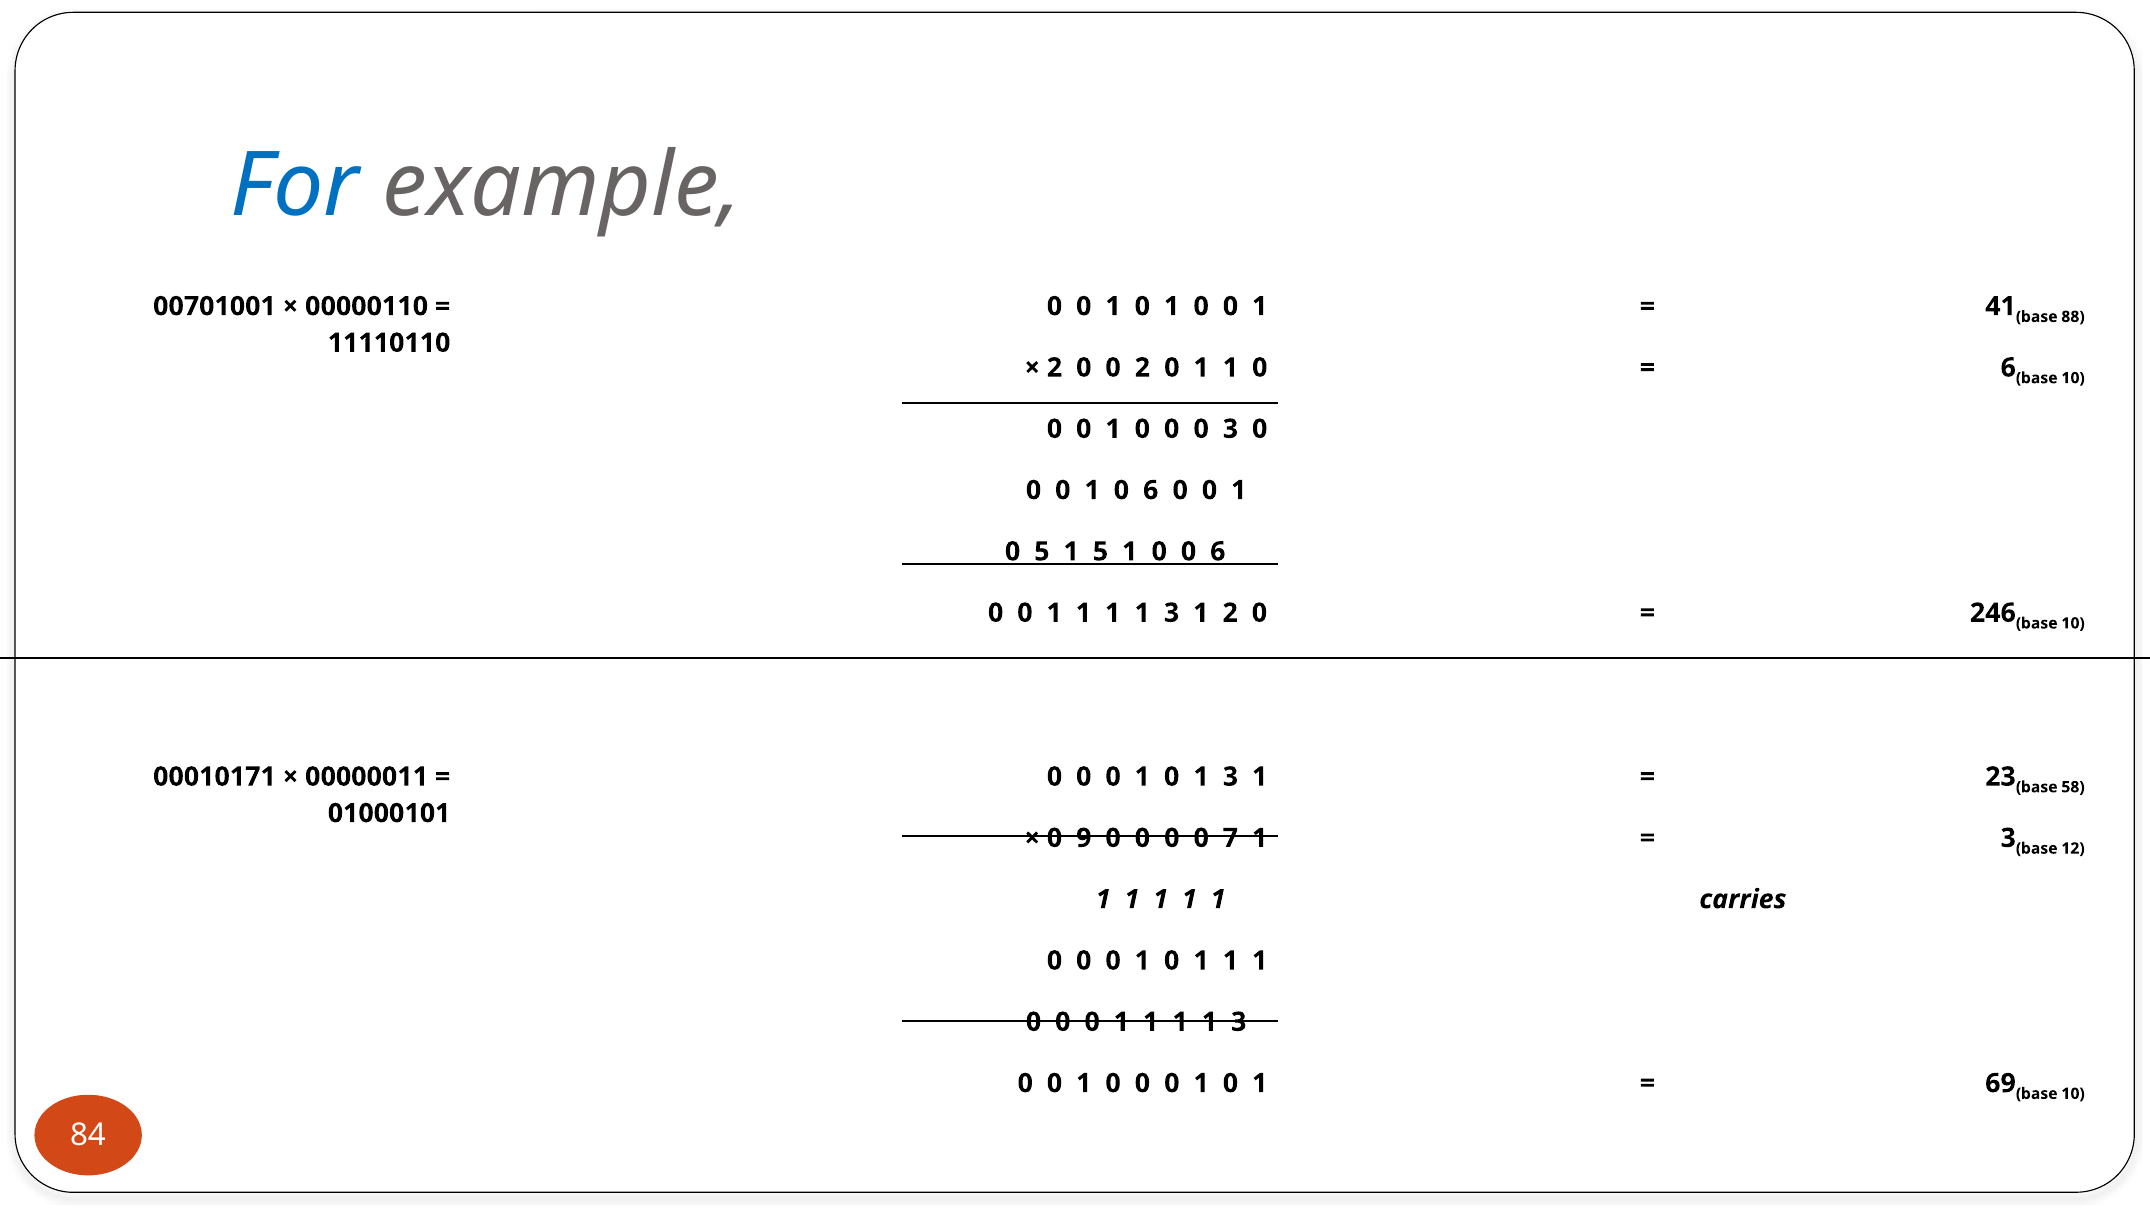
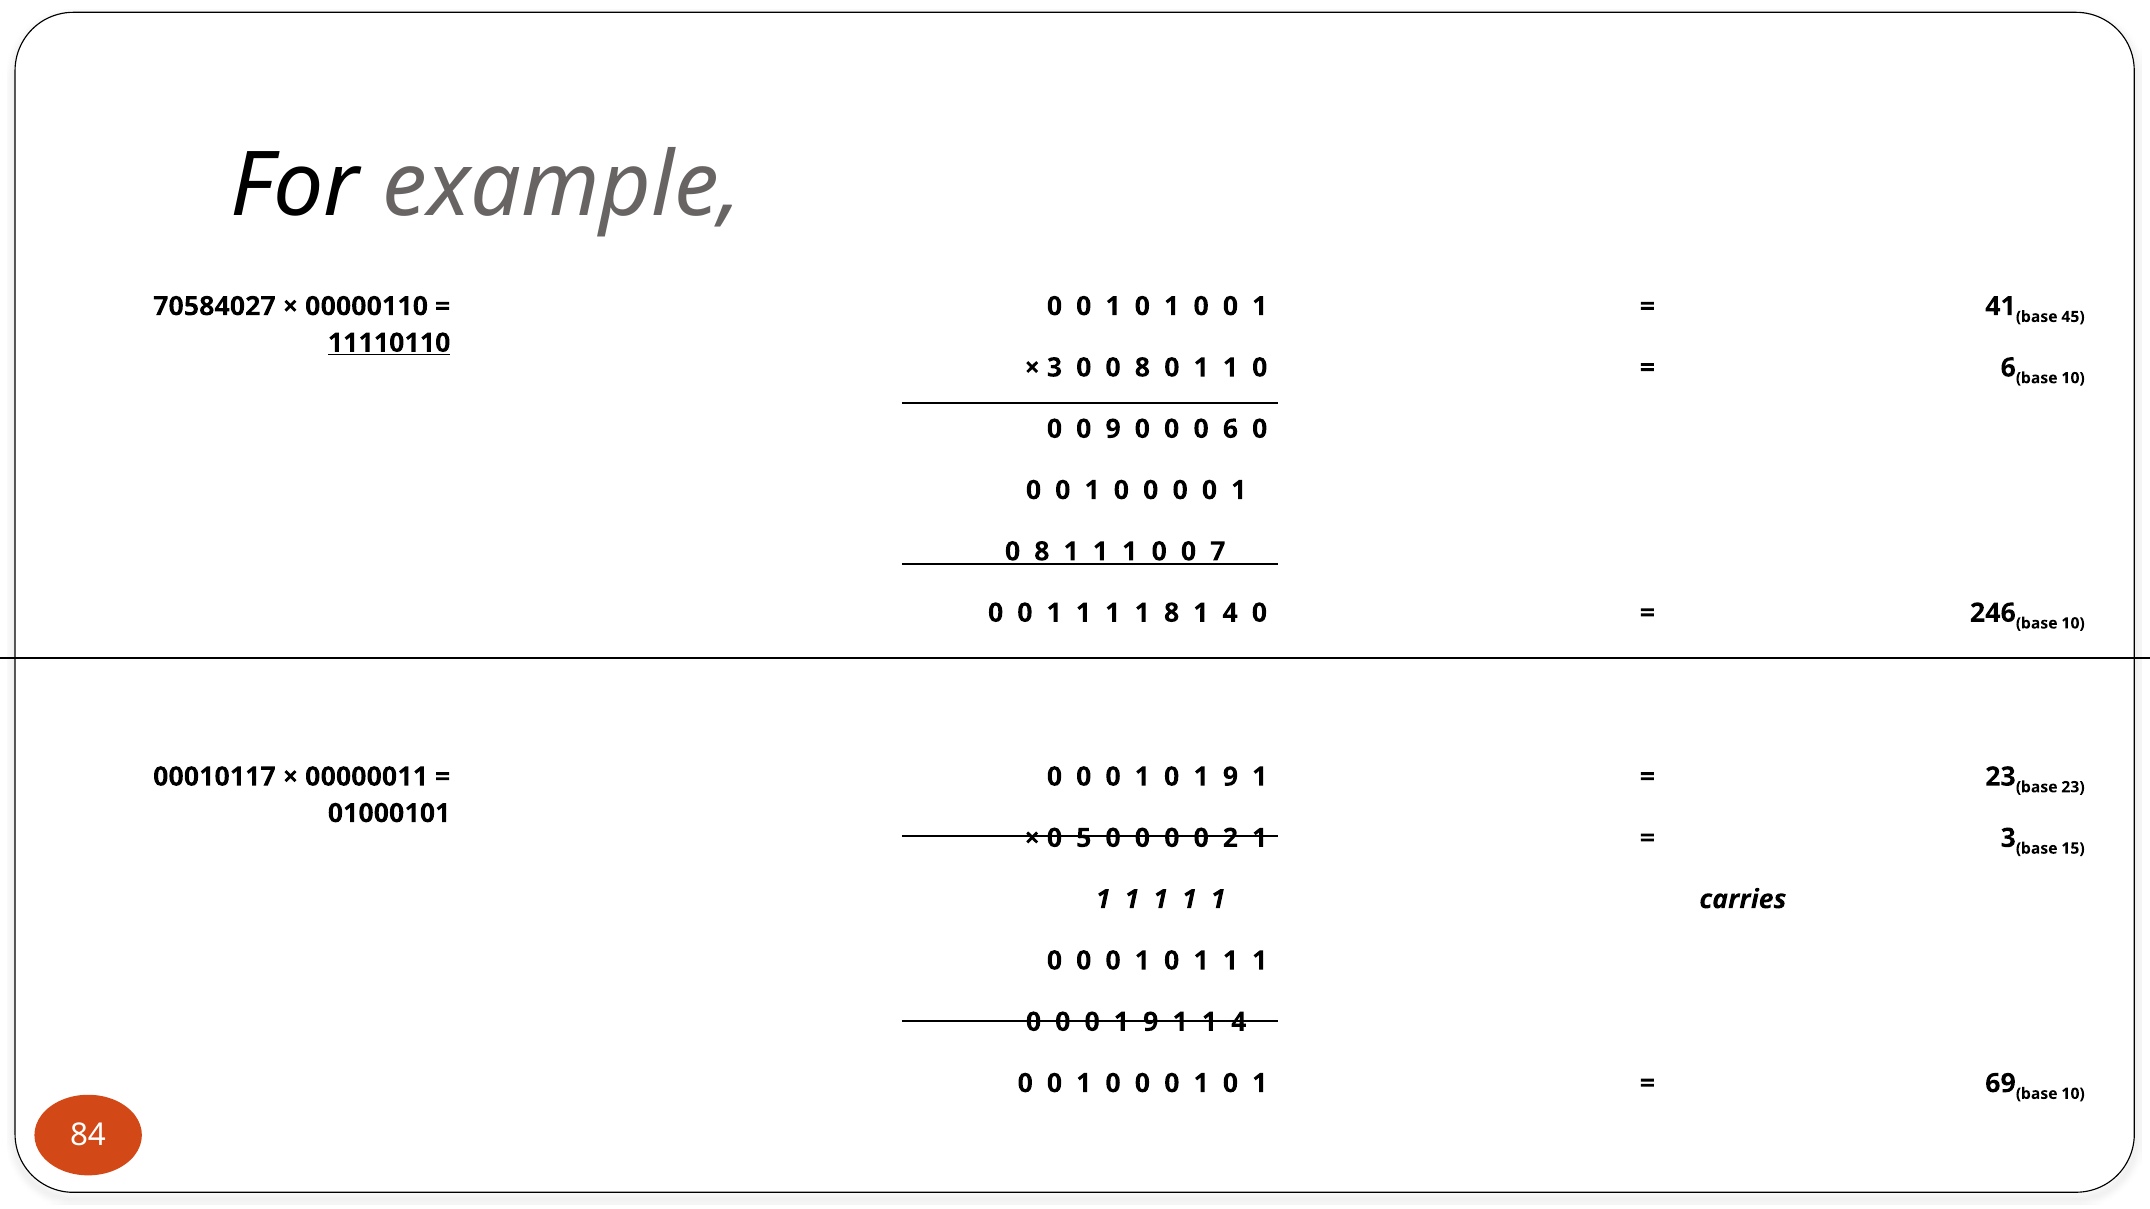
For colour: blue -> black (295, 186)
00701001: 00701001 -> 70584027 (214, 306)
88: 88 -> 45 (2073, 317)
11110110 underline: none -> present (389, 343)
2: 2 -> 3 (1055, 368)
0 0 2: 2 -> 8 (1142, 368)
1: 1 -> 9 (1113, 429)
0 3: 3 -> 6 (1230, 429)
6: 6 -> 0 (1151, 490)
5: 5 -> 8 (1042, 552)
5: 5 -> 1 (1100, 552)
0 0 6: 6 -> 7 (1218, 552)
3: 3 -> 8 (1172, 613)
2: 2 -> 4 (1230, 613)
00010171: 00010171 -> 00010117 (214, 777)
1 0 1 3: 3 -> 9 (1230, 777)
58: 58 -> 23 (2073, 787)
9: 9 -> 5 (1084, 838)
7: 7 -> 2 (1230, 838)
12: 12 -> 15 (2073, 849)
1: 1 -> 9 (1151, 1022)
3: 3 -> 4 (1239, 1022)
